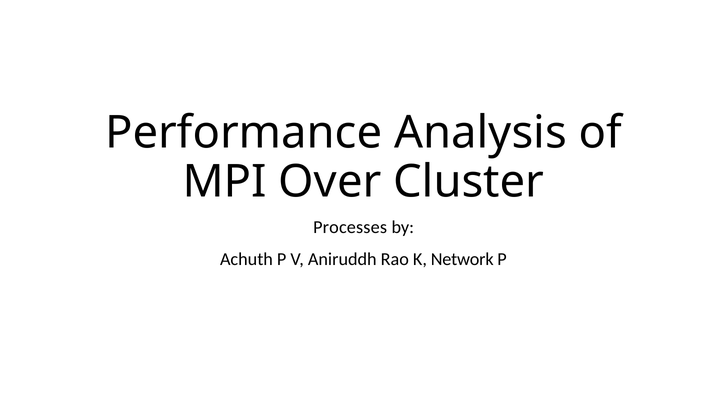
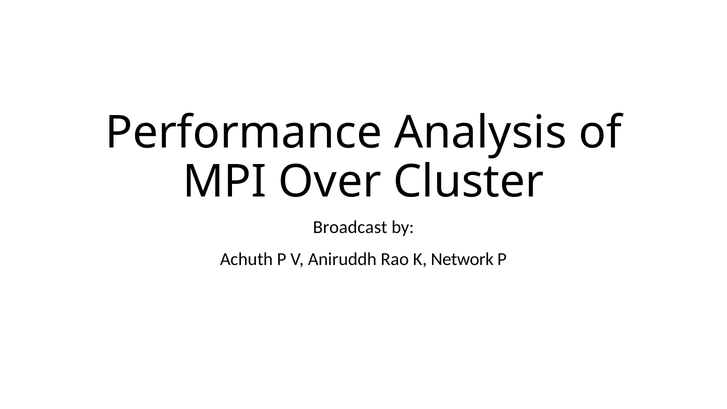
Processes: Processes -> Broadcast (350, 227)
